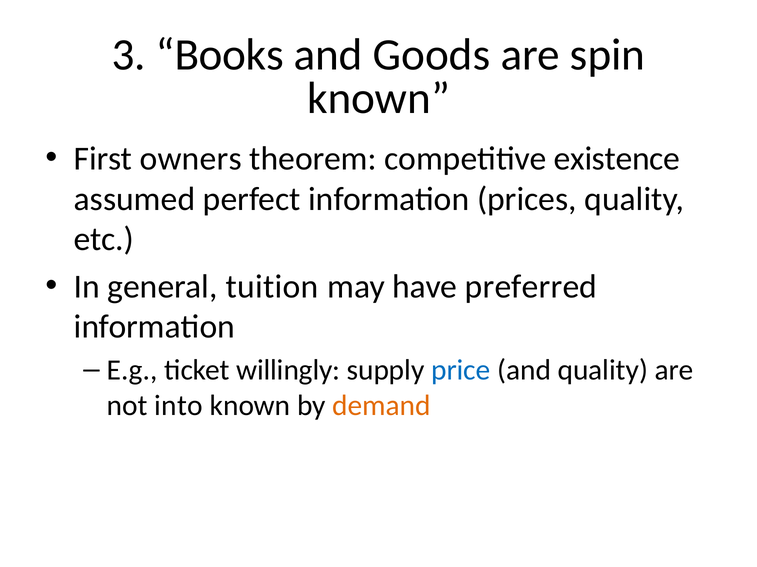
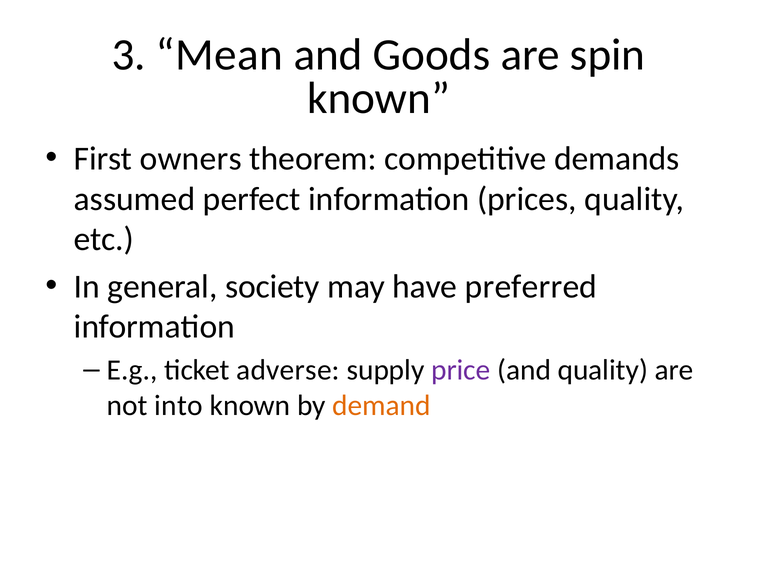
Books: Books -> Mean (219, 55)
existence: existence -> demands (617, 159)
tuition: tuition -> society (272, 287)
willingly: willingly -> adverse (288, 371)
price colour: blue -> purple (461, 371)
